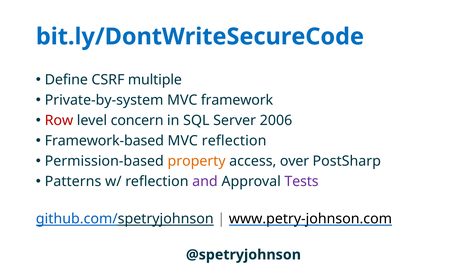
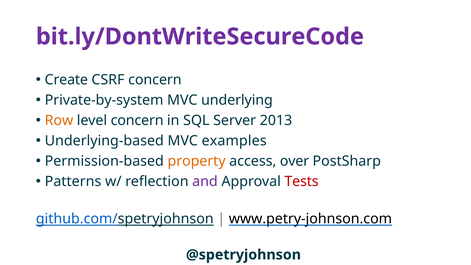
bit.ly/DontWriteSecureCode colour: blue -> purple (200, 37)
Define: Define -> Create (66, 80)
CSRF multiple: multiple -> concern (155, 80)
framework: framework -> underlying (237, 100)
Row colour: red -> orange (59, 120)
2006: 2006 -> 2013 (276, 120)
Framework-based: Framework-based -> Underlying-based (104, 141)
MVC reflection: reflection -> examples (234, 141)
Tests colour: purple -> red (302, 181)
